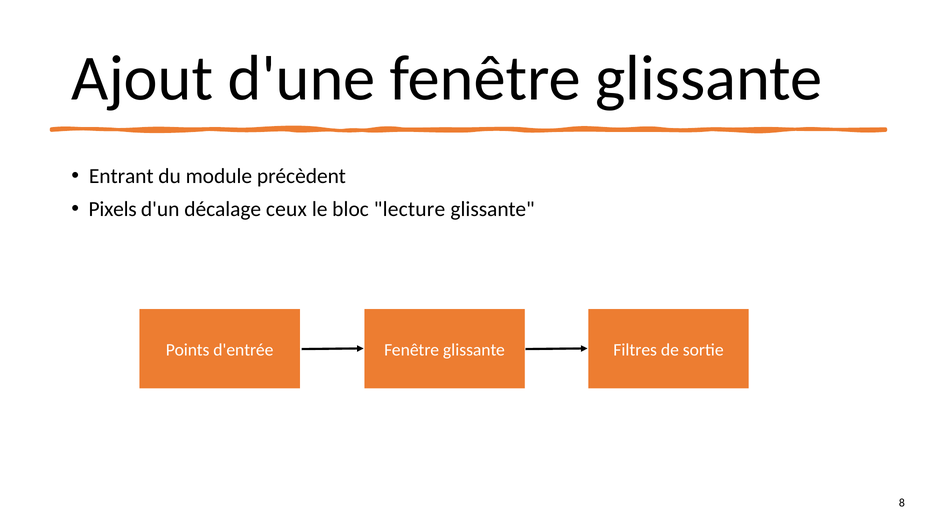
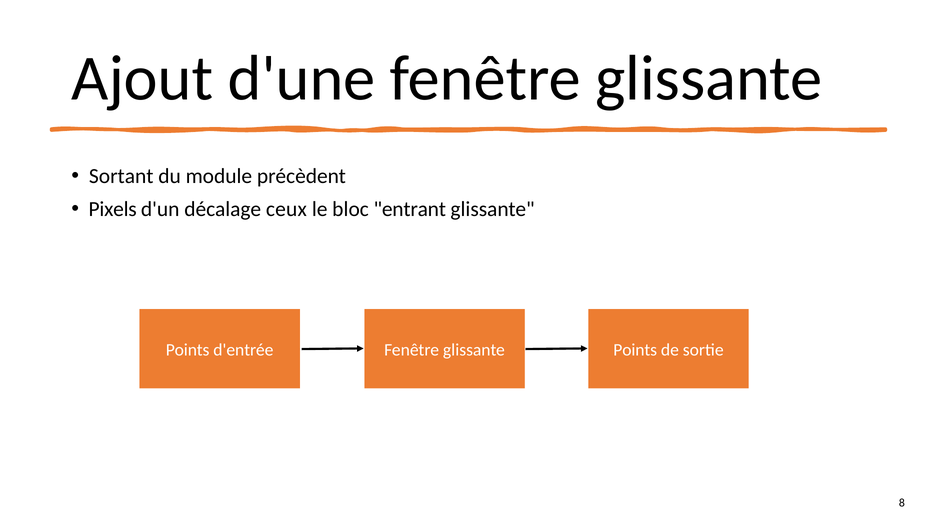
Entrant: Entrant -> Sortant (121, 176)
lecture: lecture -> entrant (410, 209)
Fenêtre glissante Filtres: Filtres -> Points (635, 350)
